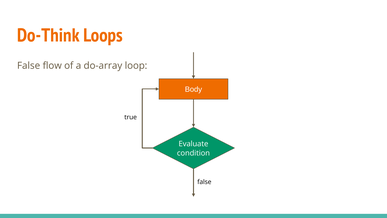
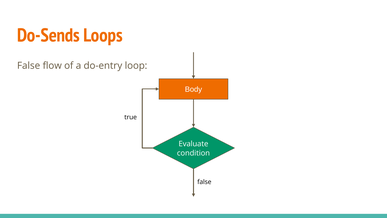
Do-Think: Do-Think -> Do-Sends (48, 35)
do-array: do-array -> do-entry (103, 66)
